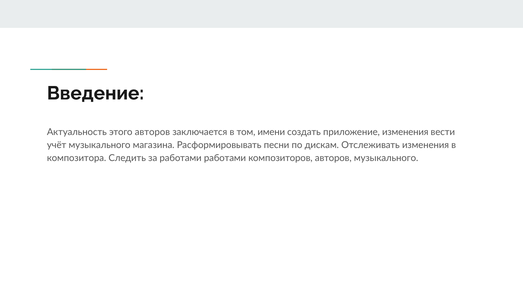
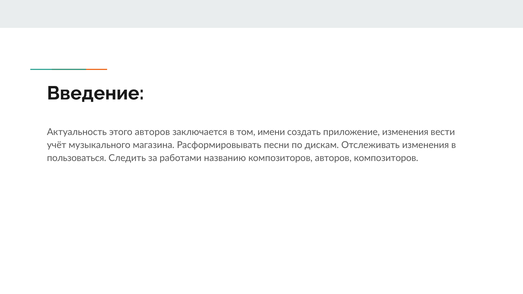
композитора: композитора -> пользоваться (77, 158)
работами работами: работами -> названию (225, 158)
авторов музыкального: музыкального -> композиторов (386, 158)
